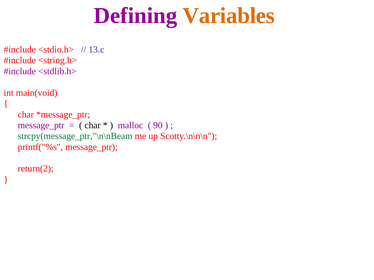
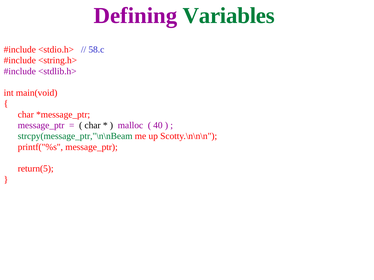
Variables colour: orange -> green (229, 16)
13.c: 13.c -> 58.c (96, 50)
90: 90 -> 40 (158, 126)
return(2: return(2 -> return(5 (36, 169)
